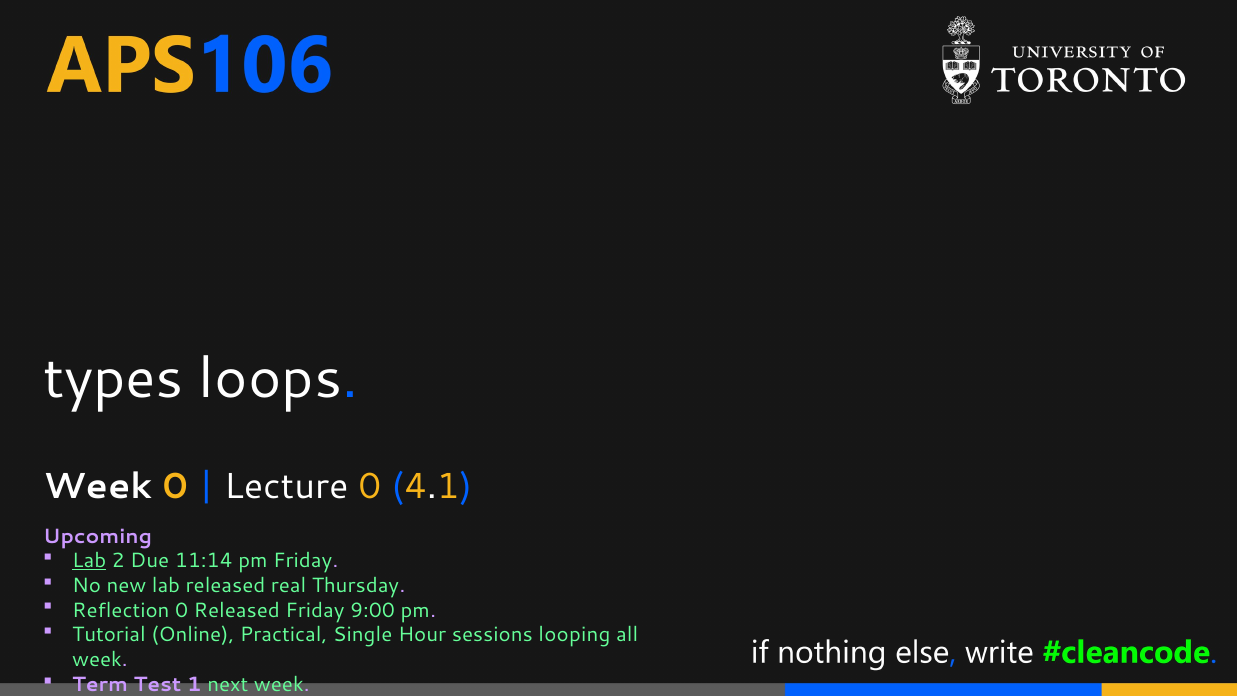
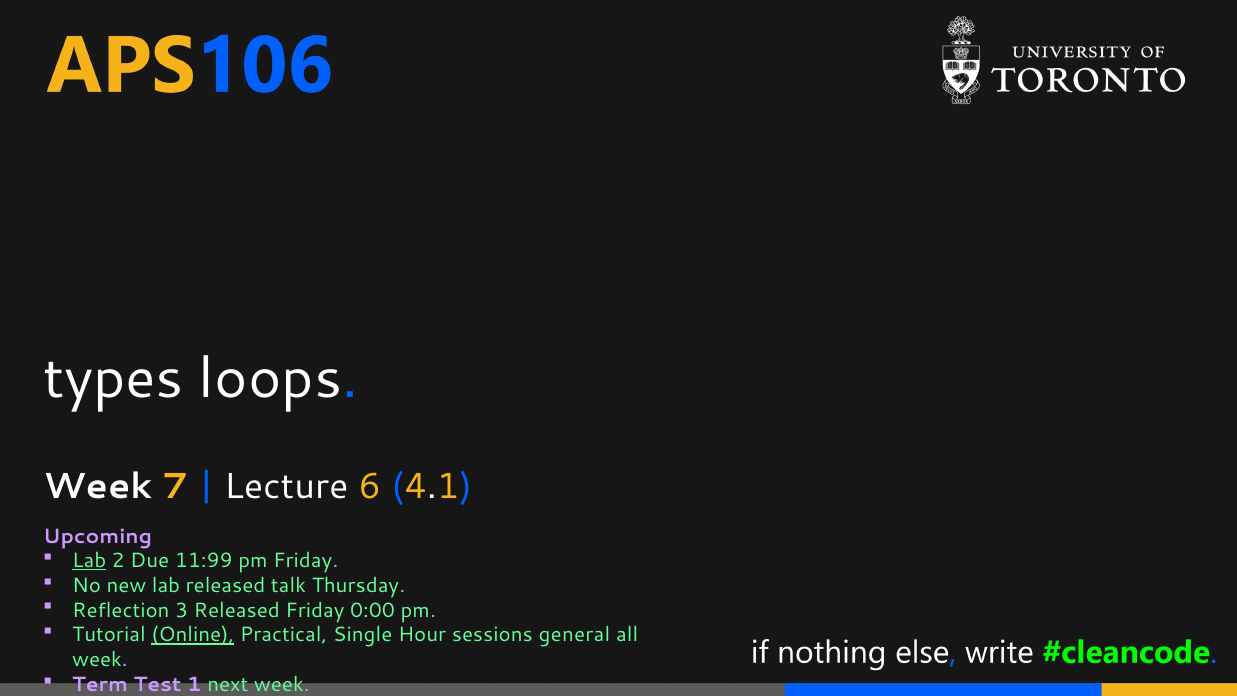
Week 0: 0 -> 7 (175, 486)
Lecture 0: 0 -> 6 (370, 486)
11:14: 11:14 -> 11:99 (204, 561)
real: real -> talk (288, 586)
Reflection 0: 0 -> 3 (182, 610)
9:00: 9:00 -> 0:00 (372, 610)
Online underline: none -> present (193, 635)
looping: looping -> general (574, 635)
